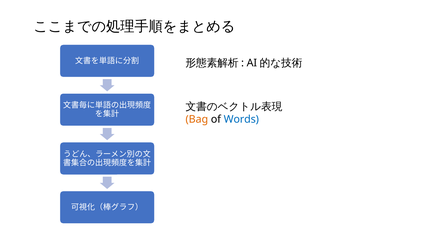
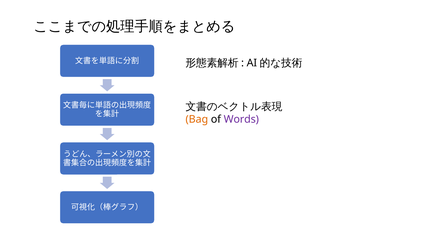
Words colour: blue -> purple (241, 119)
